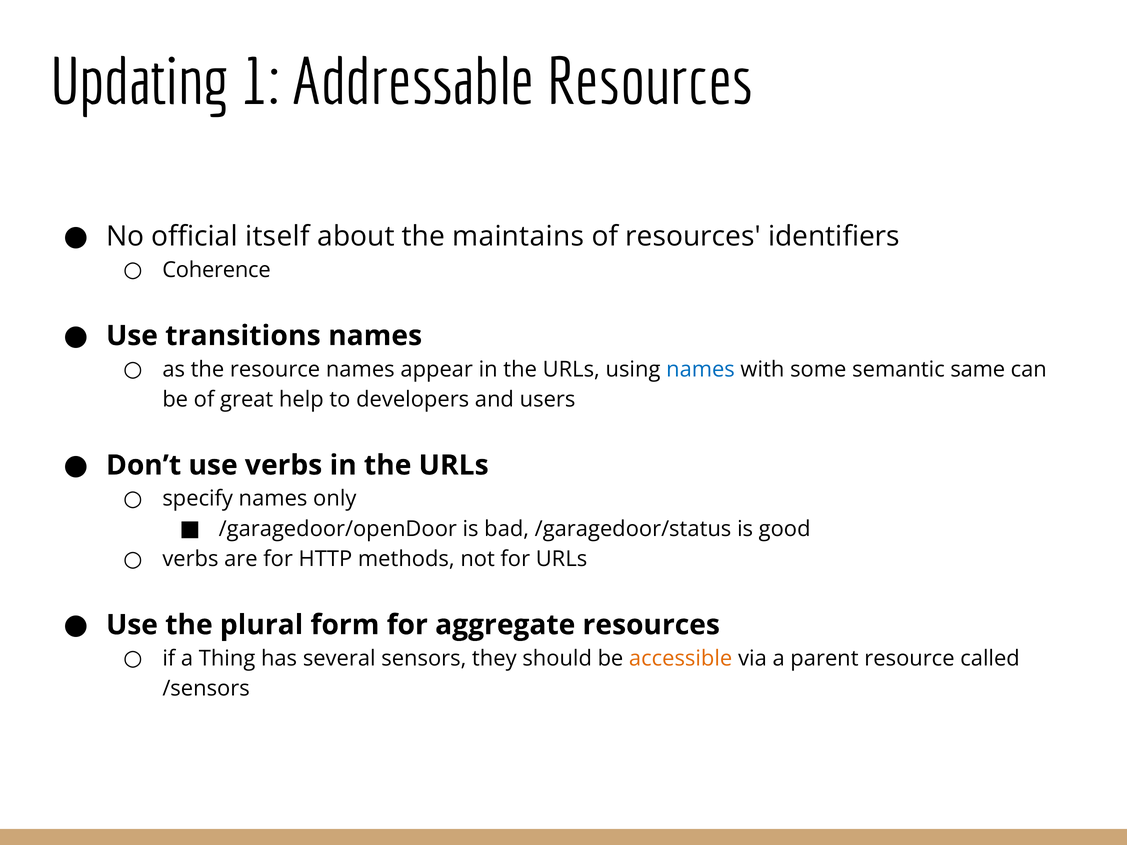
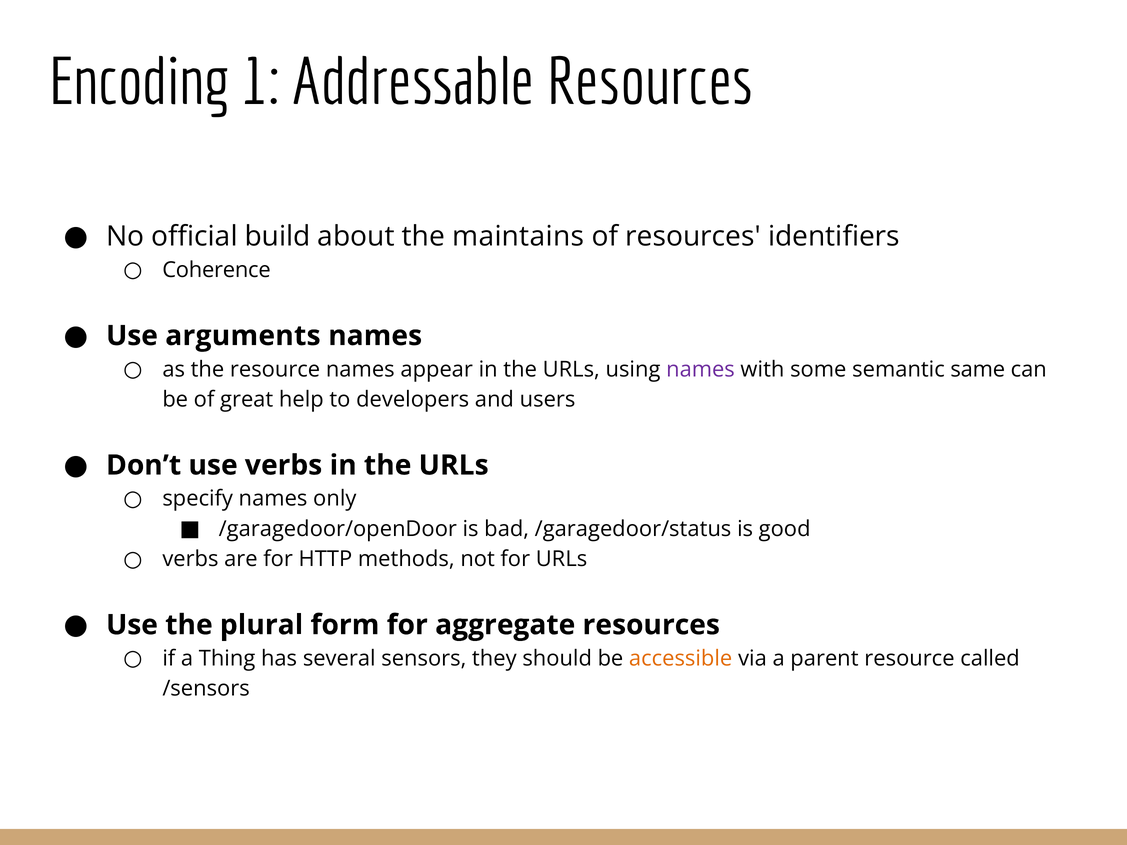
Updating: Updating -> Encoding (140, 82)
itself: itself -> build (278, 237)
transitions: transitions -> arguments (243, 336)
names colour: blue -> purple (700, 369)
